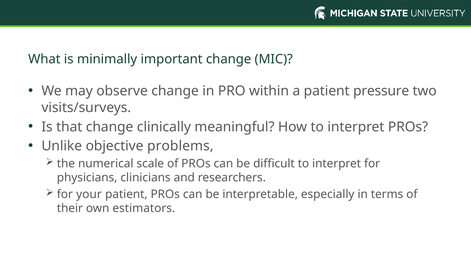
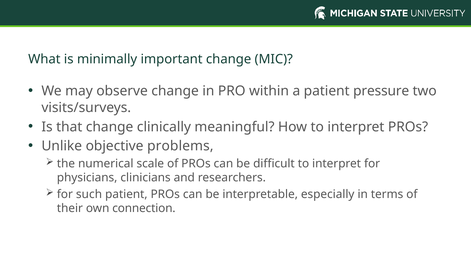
your: your -> such (89, 194)
estimators: estimators -> connection (144, 208)
